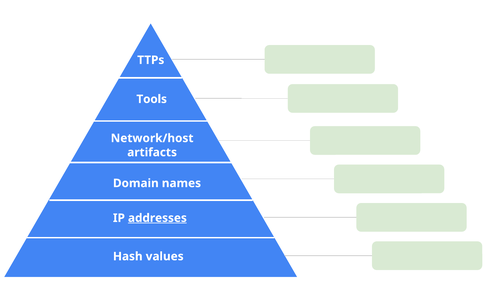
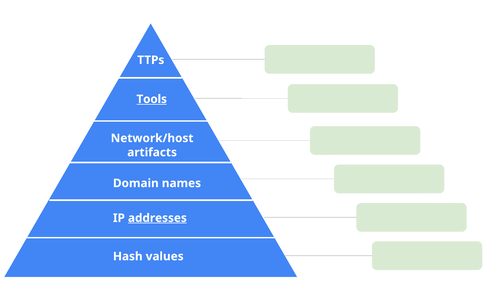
Tools underline: none -> present (152, 99)
